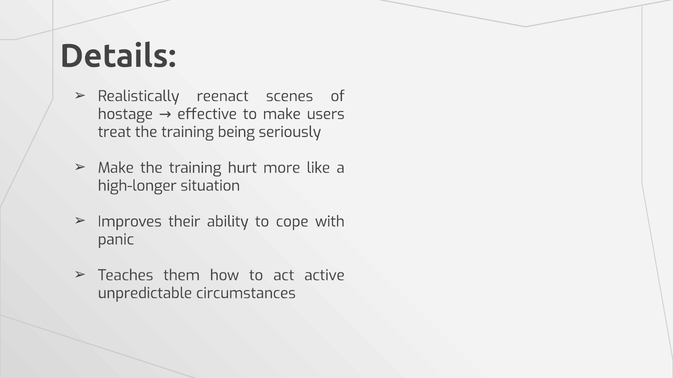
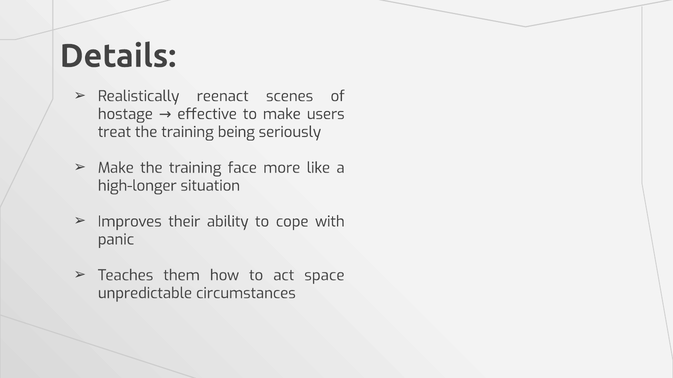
hurt: hurt -> face (242, 168)
active: active -> space (324, 276)
